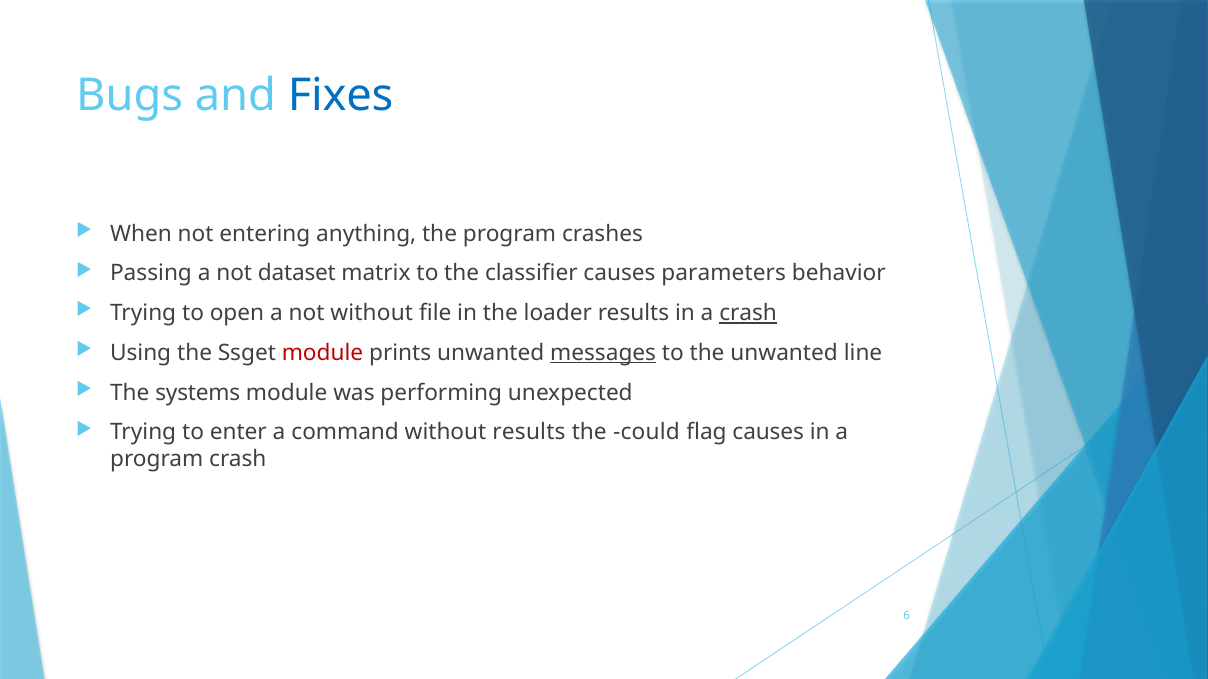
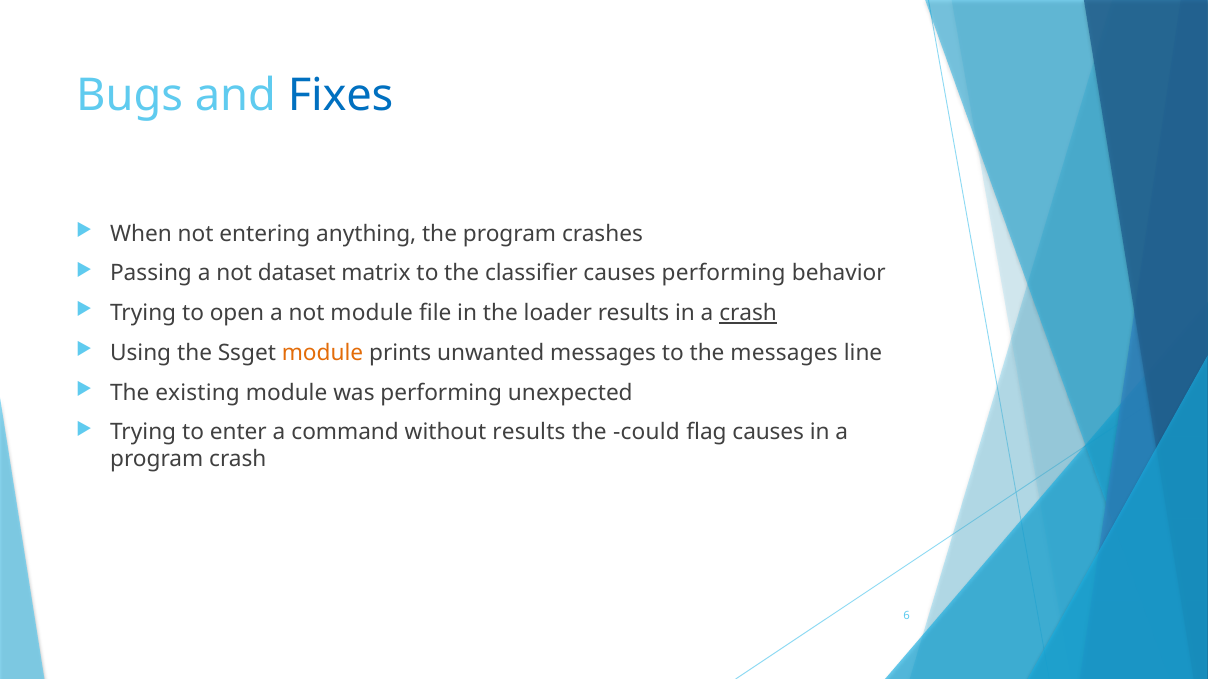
causes parameters: parameters -> performing (724, 274)
not without: without -> module (372, 313)
module colour: red -> orange (323, 353)
messages underline: present -> none (603, 353)
the unwanted: unwanted -> messages (784, 353)
systems: systems -> existing (198, 393)
